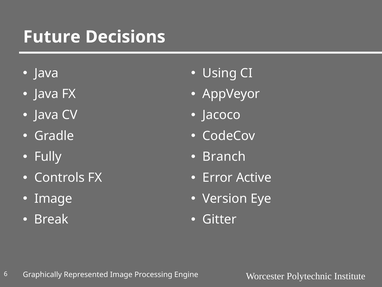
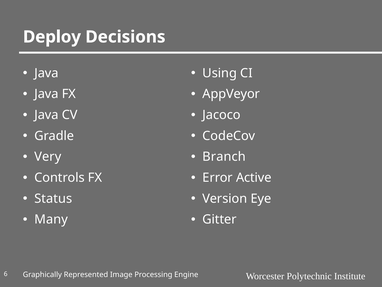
Future: Future -> Deploy (52, 37)
Fully: Fully -> Very (48, 156)
Image: Image -> Status (53, 198)
Break: Break -> Many (51, 219)
